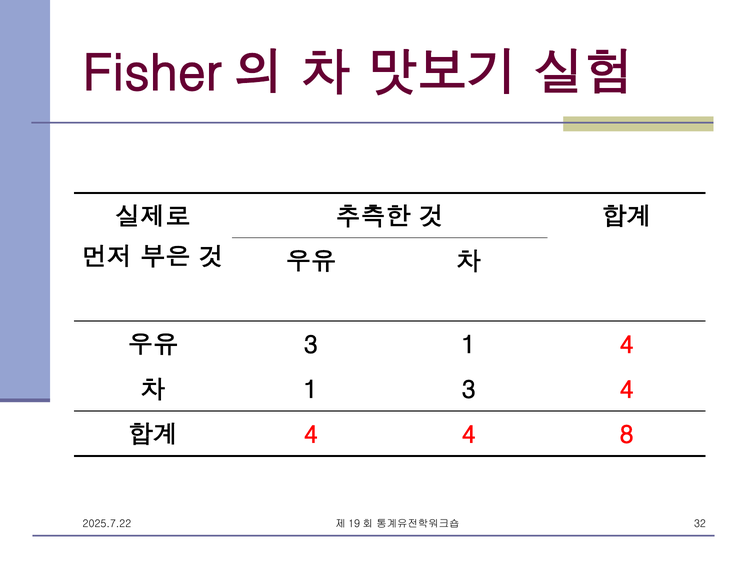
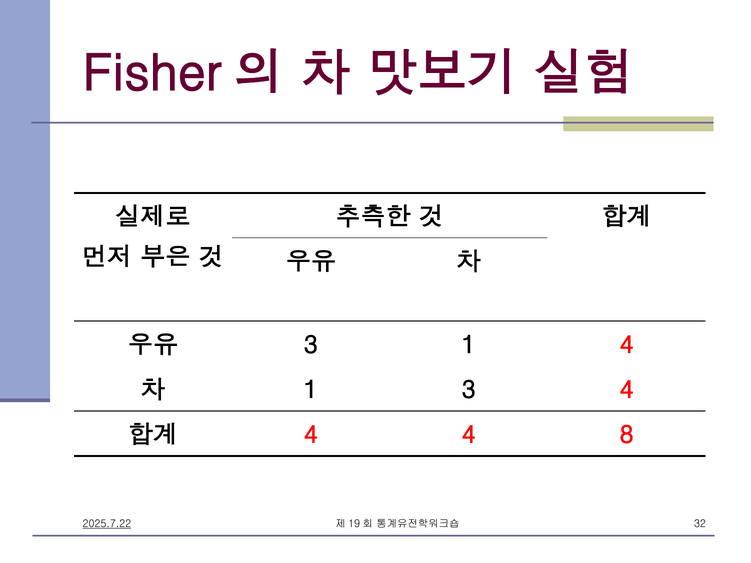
2025.7.22 underline: none -> present (107, 524)
